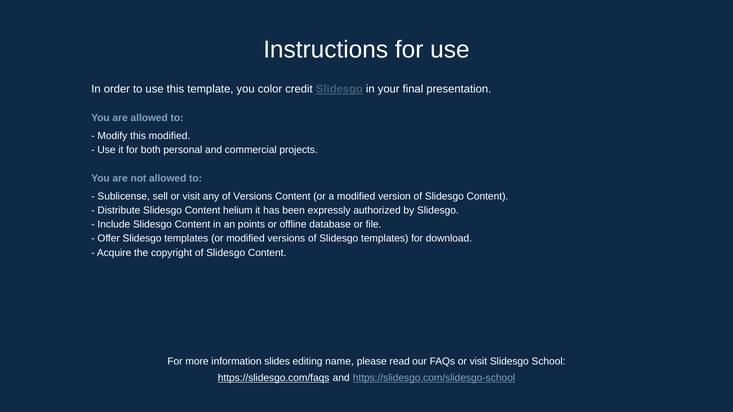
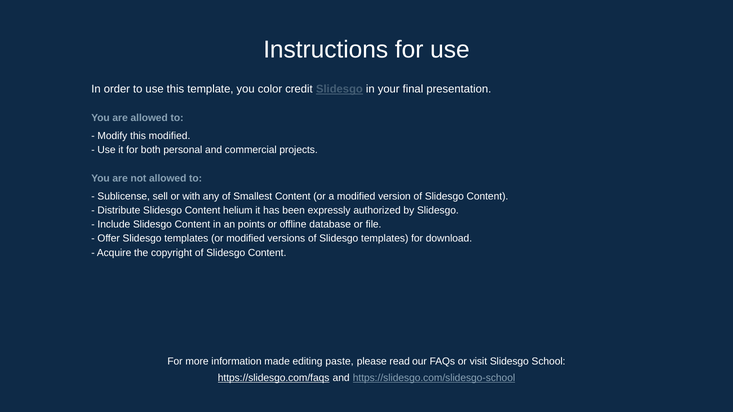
sell or visit: visit -> with (191, 197)
of Versions: Versions -> Smallest (253, 197)
slides: slides -> made (277, 362)
name: name -> paste (340, 362)
